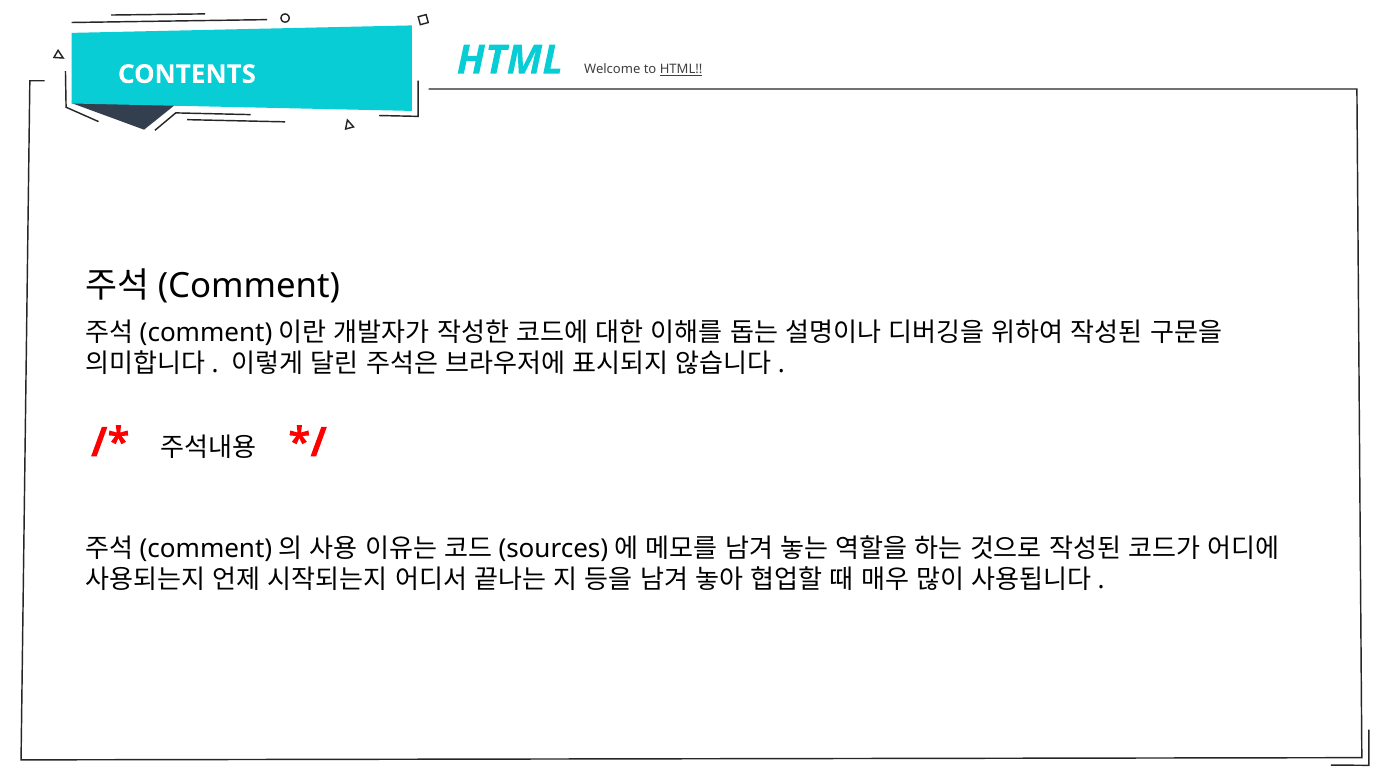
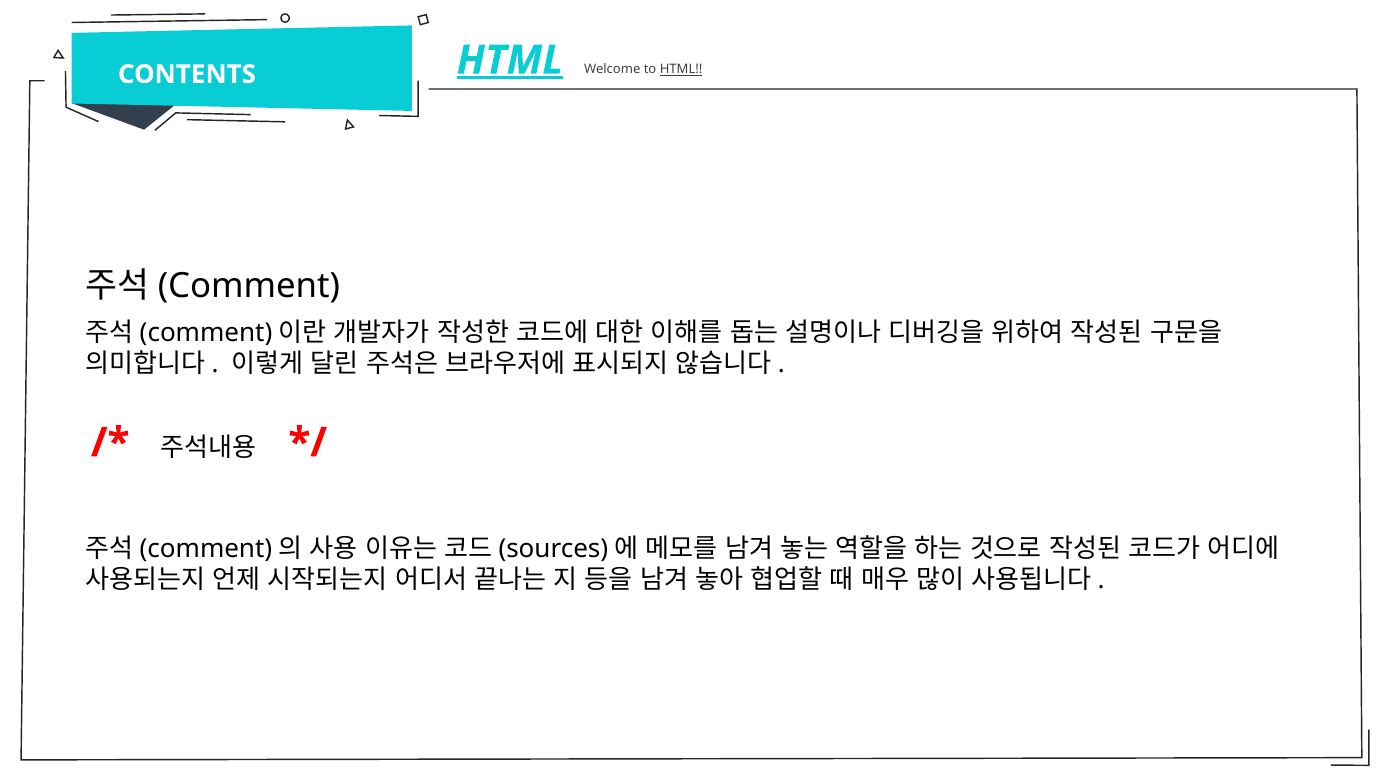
HTML underline: none -> present (510, 60)
